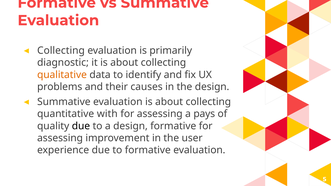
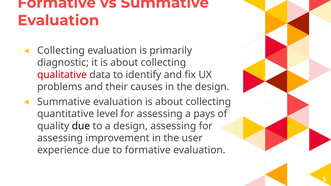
qualitative colour: orange -> red (62, 75)
with: with -> level (107, 114)
design formative: formative -> assessing (173, 126)
